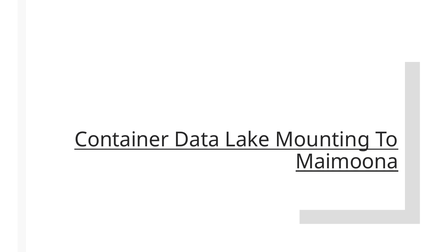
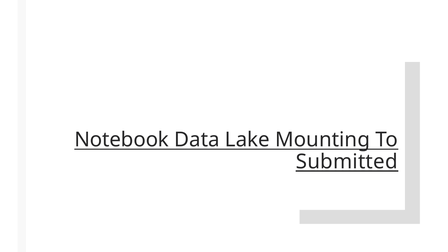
Container: Container -> Notebook (122, 140)
Maimoona: Maimoona -> Submitted (347, 162)
